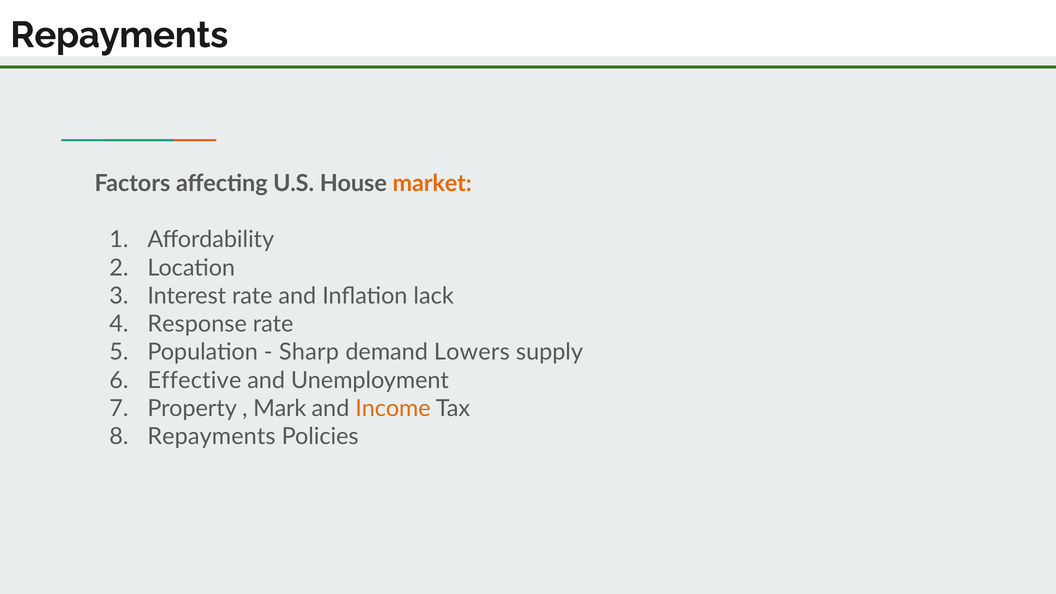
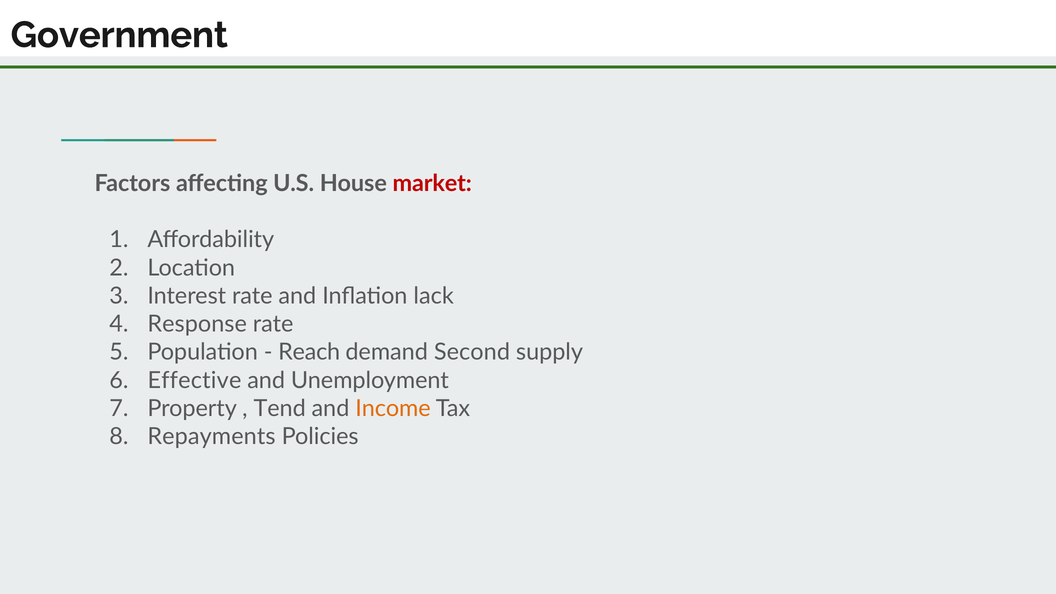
Repayments: Repayments -> Government (119, 35)
market colour: orange -> red (432, 184)
Sharp: Sharp -> Reach (309, 352)
Lowers: Lowers -> Second (472, 352)
Mark: Mark -> Tend (280, 408)
